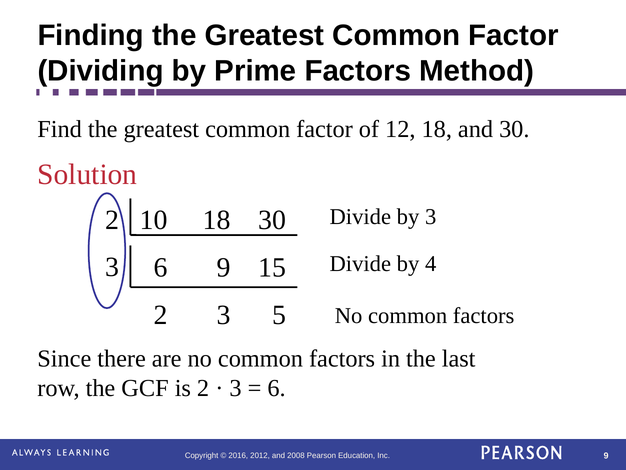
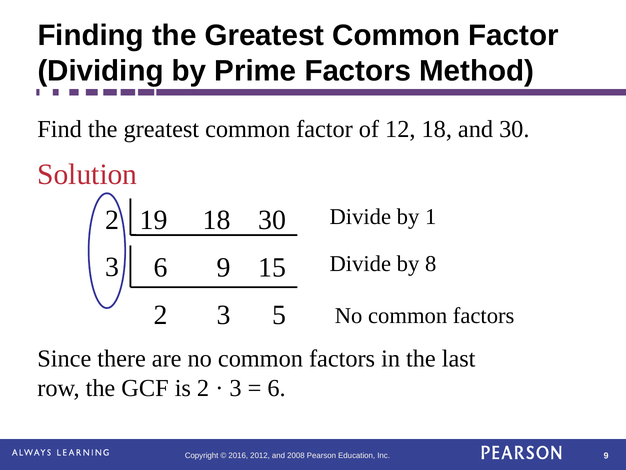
by 3: 3 -> 1 (431, 216)
10: 10 -> 19 (154, 220)
4: 4 -> 8 (431, 263)
